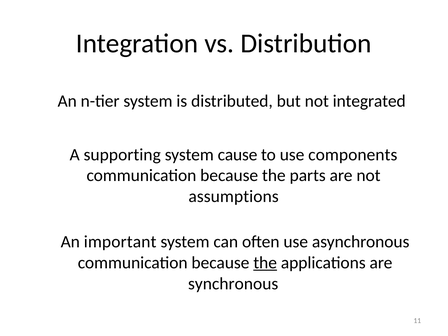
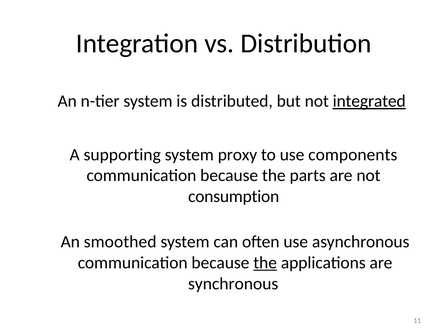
integrated underline: none -> present (369, 101)
cause: cause -> proxy (237, 155)
assumptions: assumptions -> consumption (234, 196)
important: important -> smoothed (120, 242)
